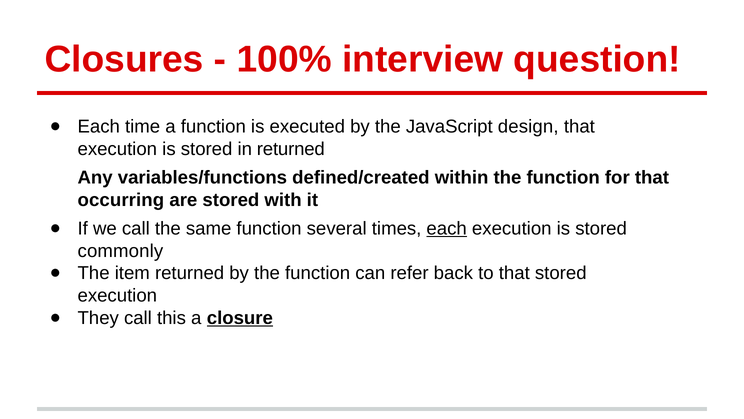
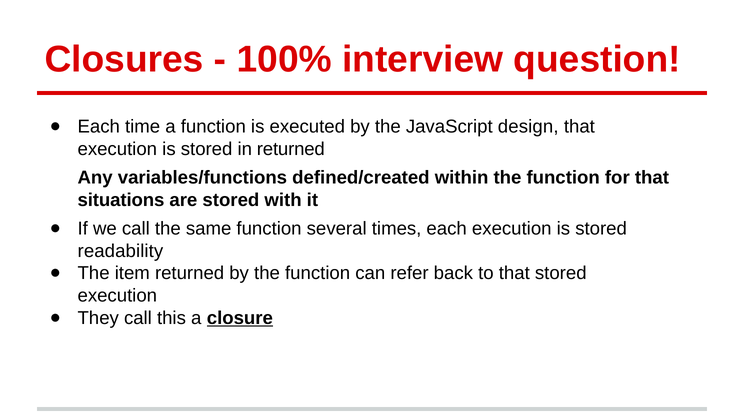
occurring: occurring -> situations (121, 200)
each underline: present -> none (447, 228)
commonly: commonly -> readability (120, 251)
